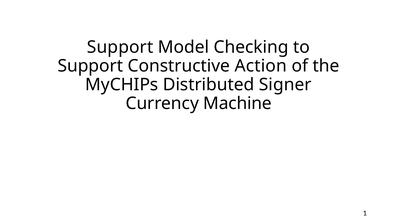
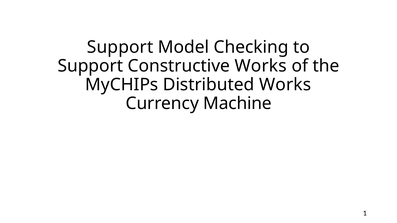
Constructive Action: Action -> Works (261, 66)
Distributed Signer: Signer -> Works (285, 85)
